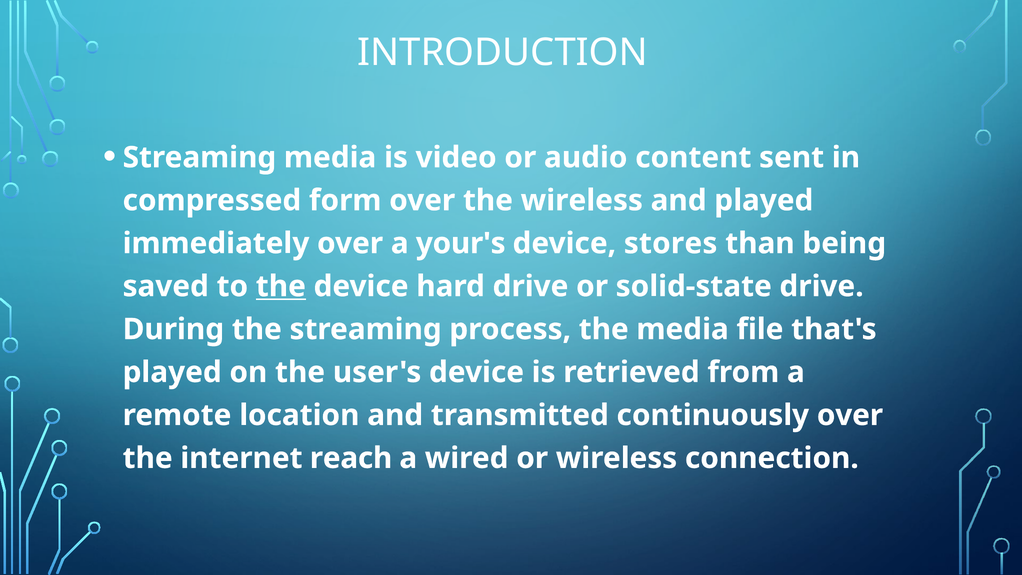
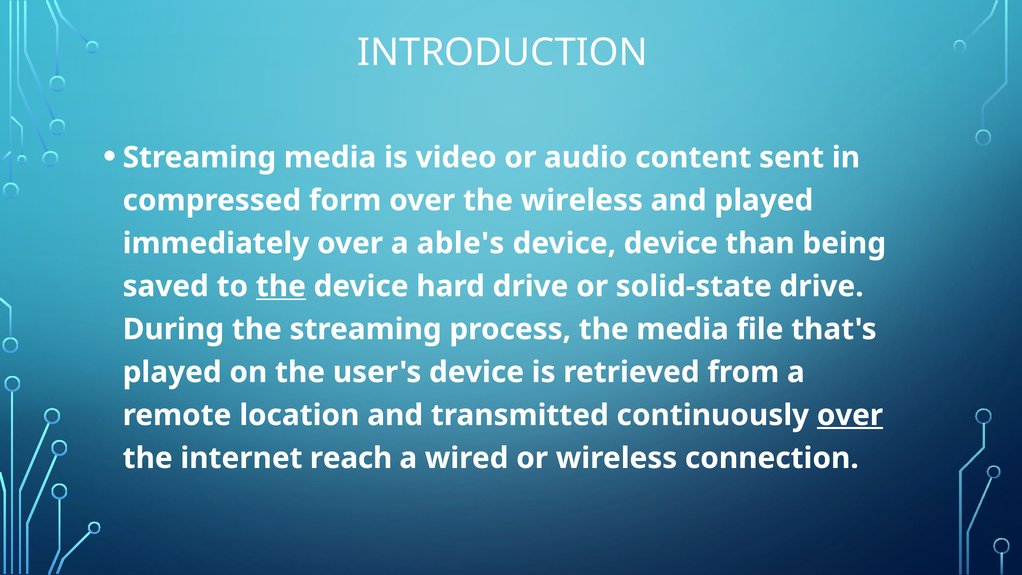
your's: your's -> able's (460, 243)
device stores: stores -> device (671, 243)
over underline: none -> present (850, 415)
